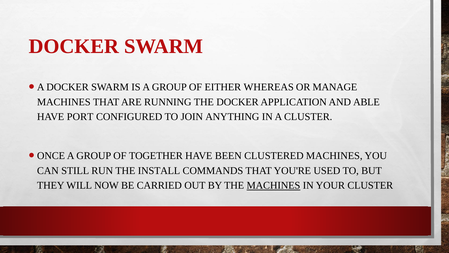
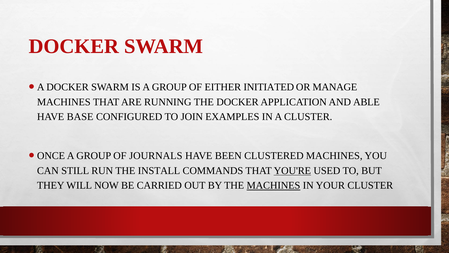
WHEREAS: WHEREAS -> INITIATED (269, 87)
PORT: PORT -> BASE (80, 117)
ANYTHING: ANYTHING -> EXAMPLES (232, 117)
TOGETHER: TOGETHER -> JOURNALS (156, 156)
YOU'RE underline: none -> present (292, 170)
